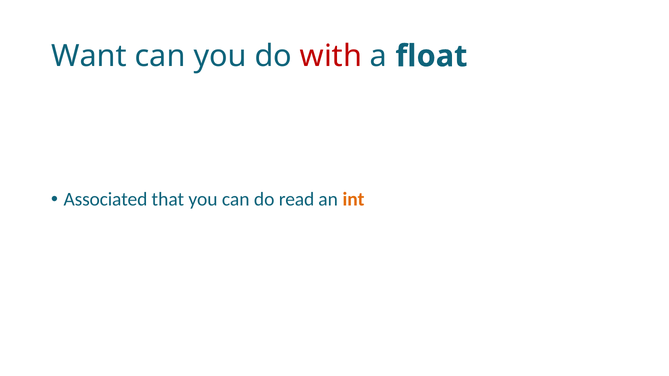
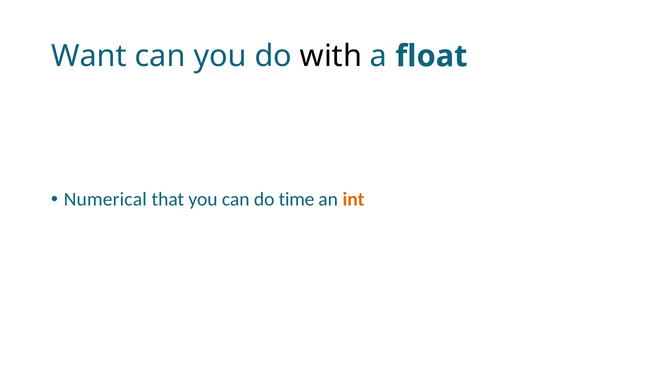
with colour: red -> black (331, 56)
Associated: Associated -> Numerical (105, 200)
read: read -> time (297, 200)
